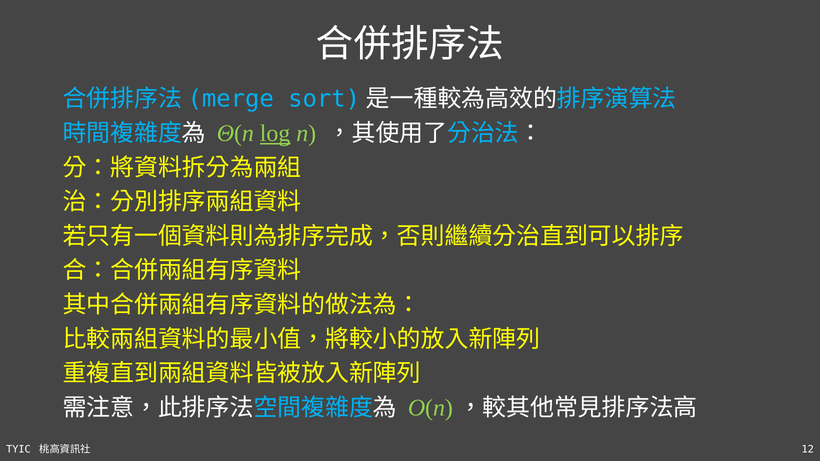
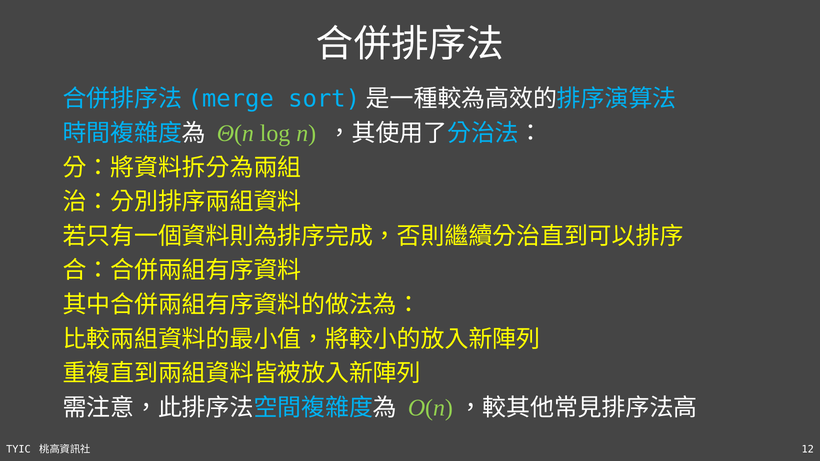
log underline: present -> none (275, 133)
